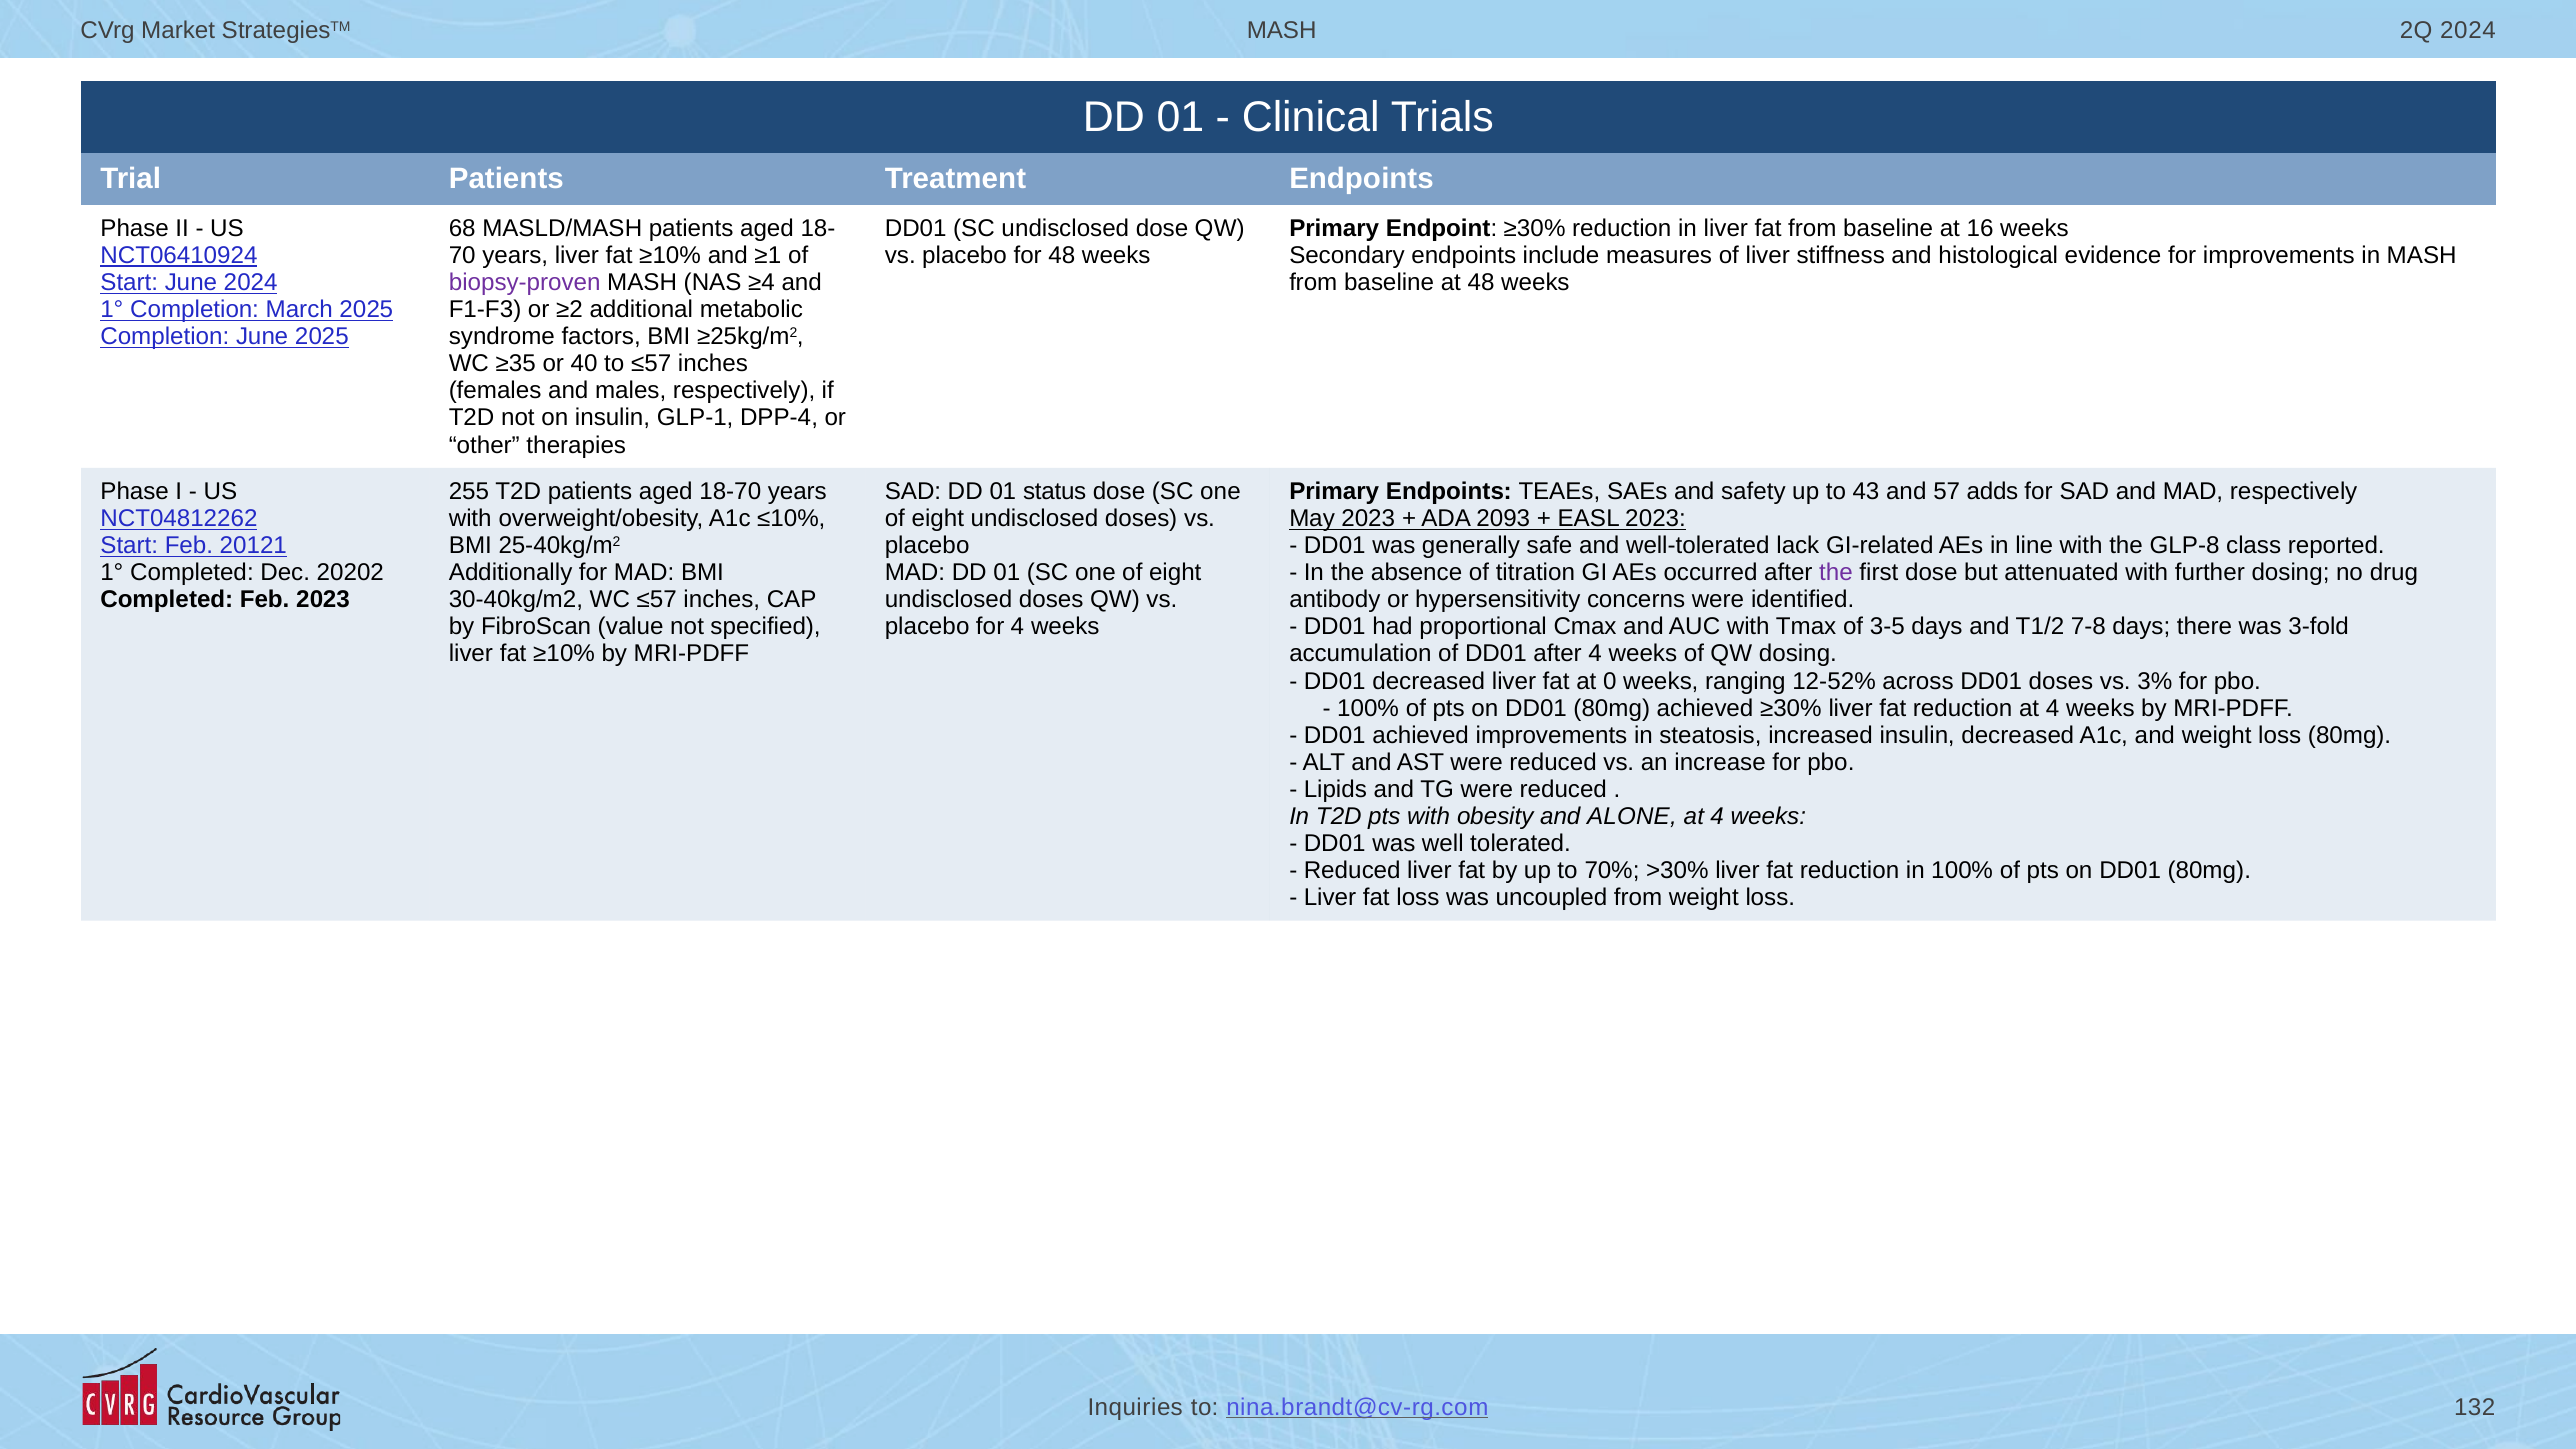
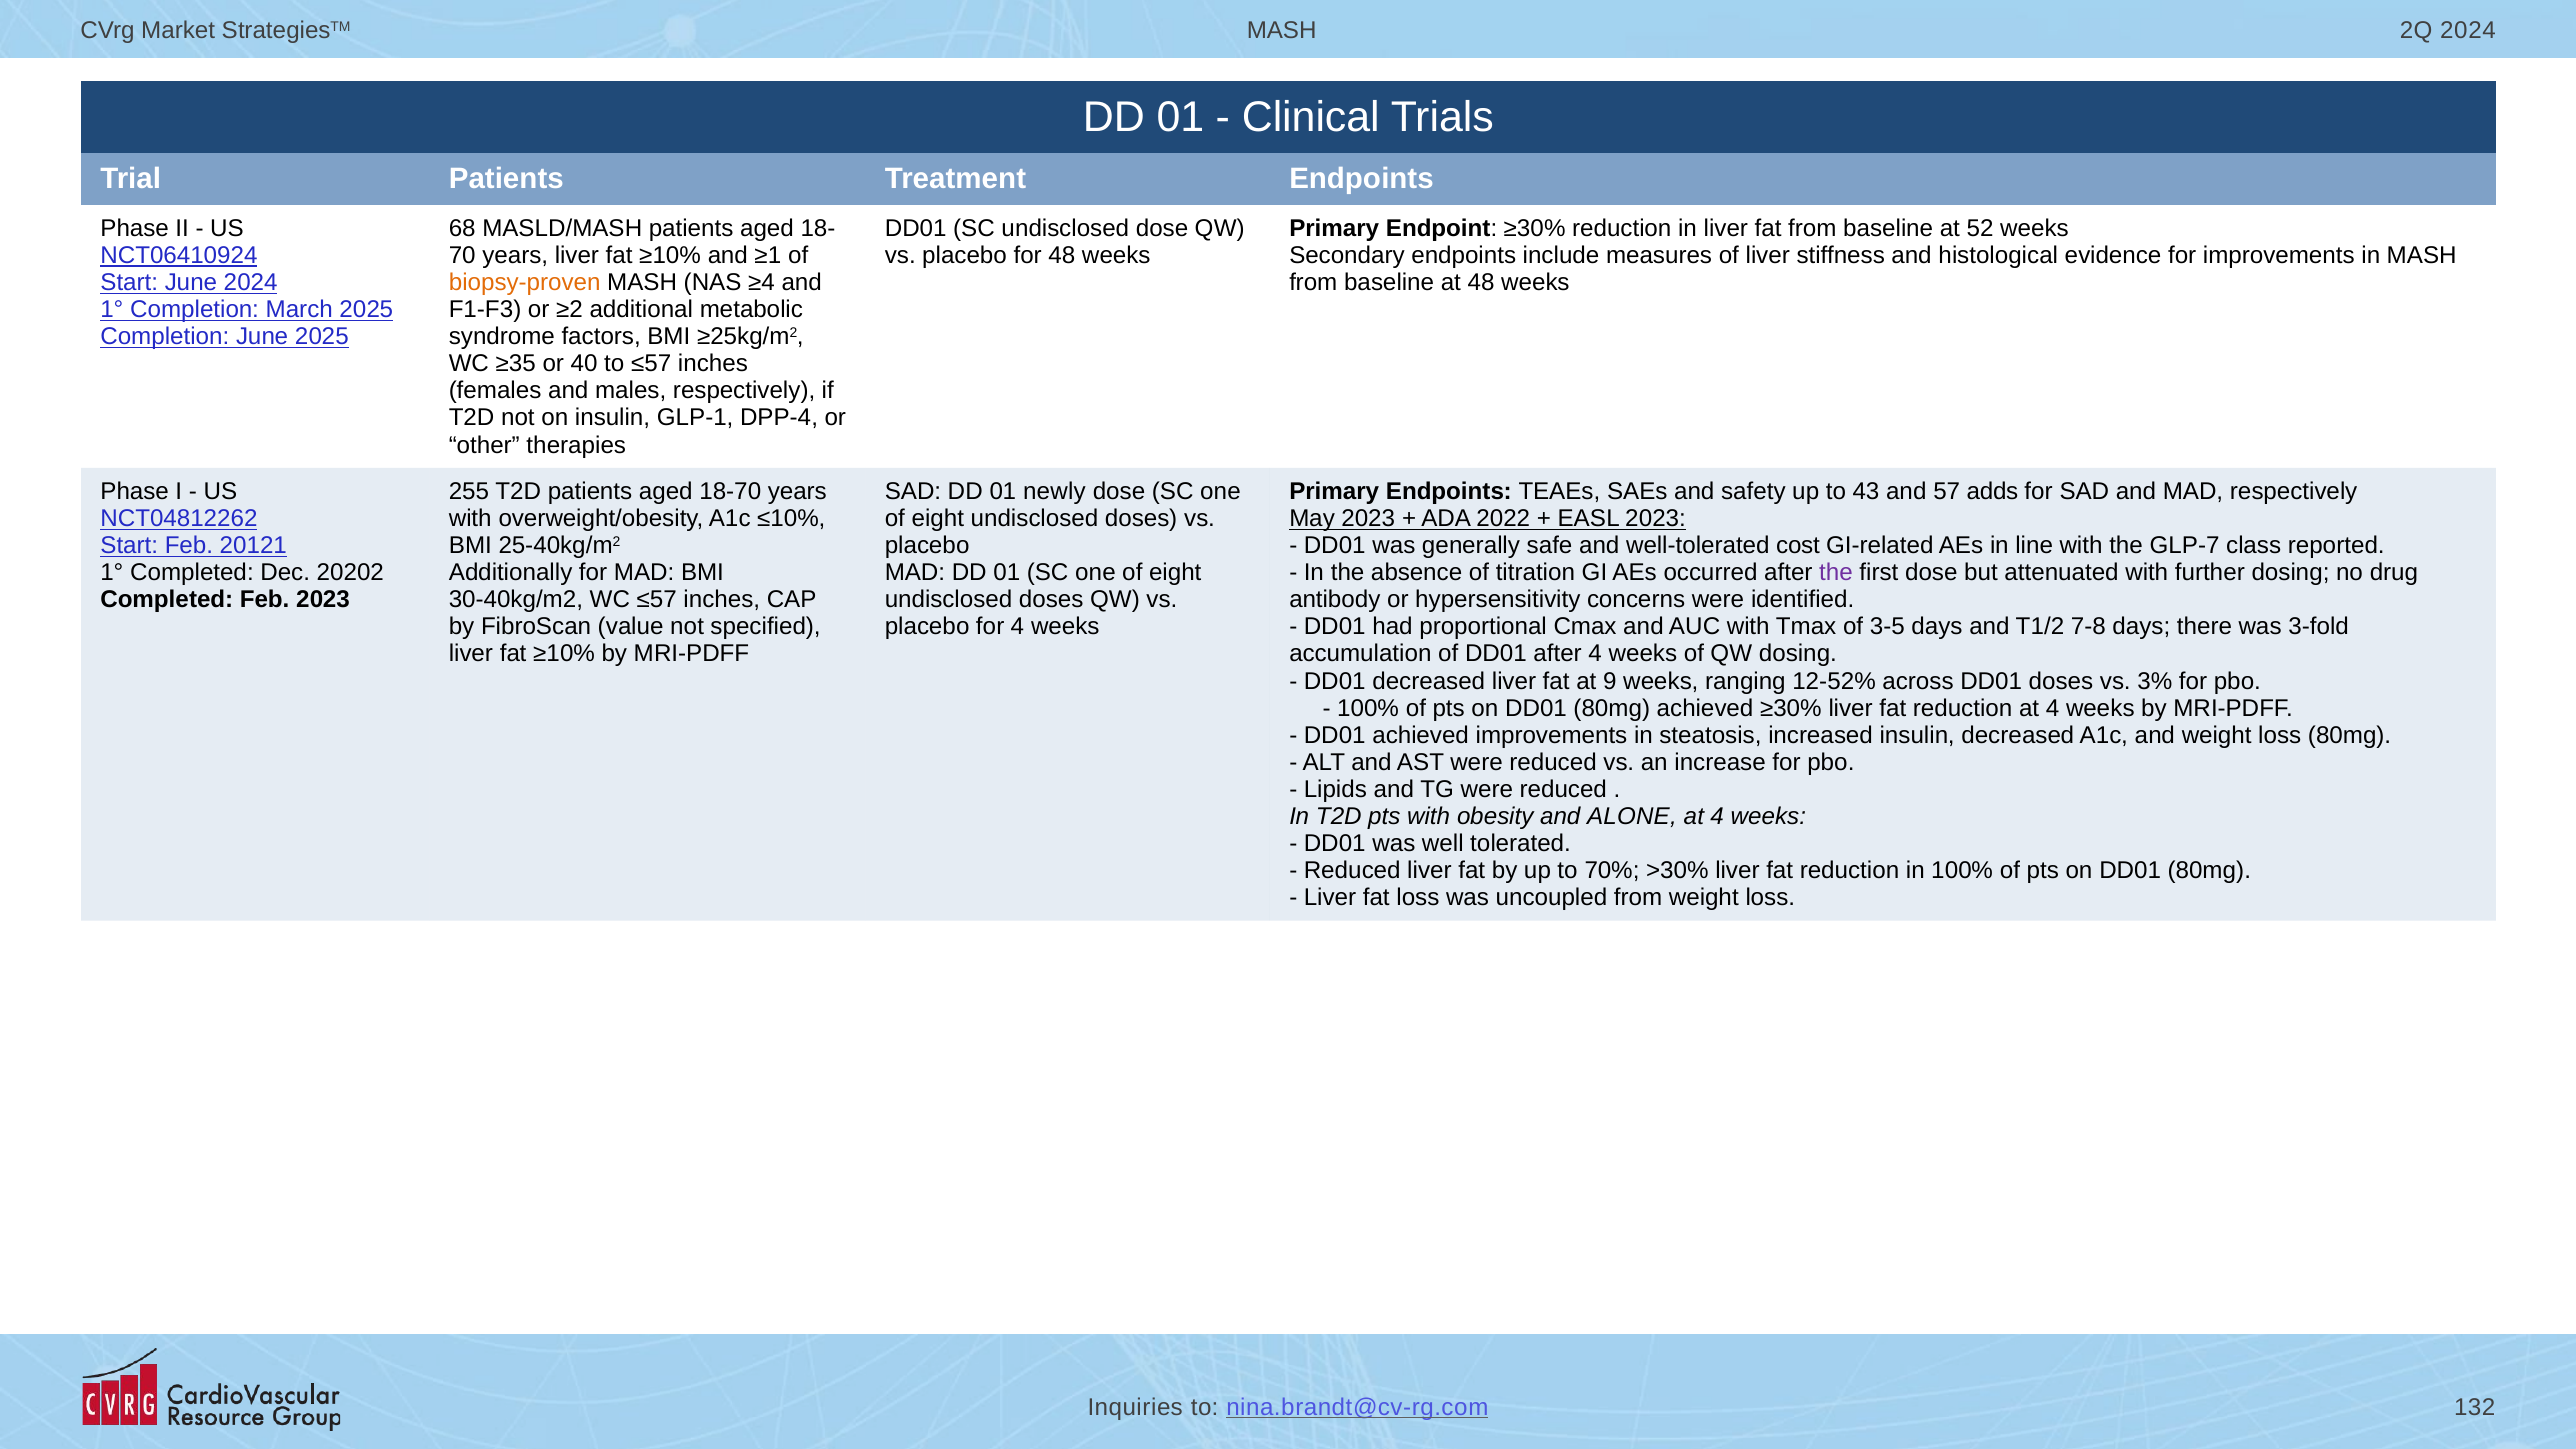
16: 16 -> 52 (1980, 228)
biopsy-proven colour: purple -> orange (525, 283)
status: status -> newly (1054, 492)
2093: 2093 -> 2022 (1503, 519)
lack: lack -> cost (1798, 546)
GLP-8: GLP-8 -> GLP-7 (2185, 546)
0: 0 -> 9 (1610, 681)
